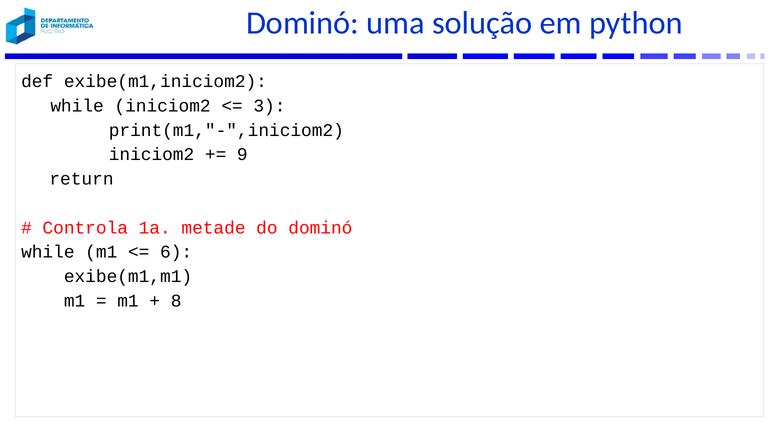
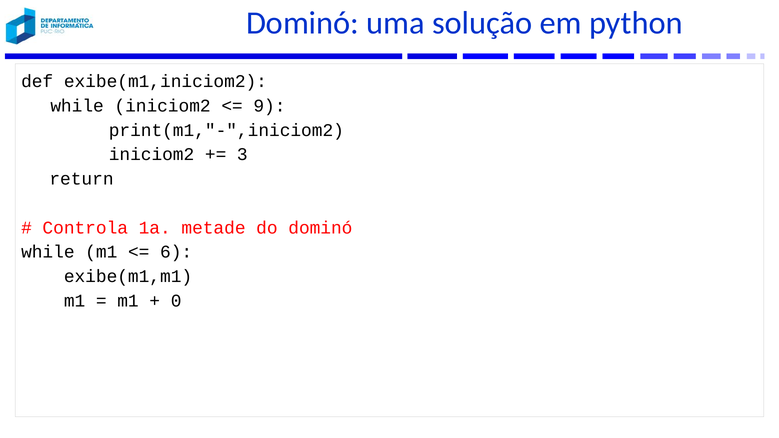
3: 3 -> 9 (269, 106)
9: 9 -> 3 (242, 155)
8: 8 -> 0 (176, 301)
